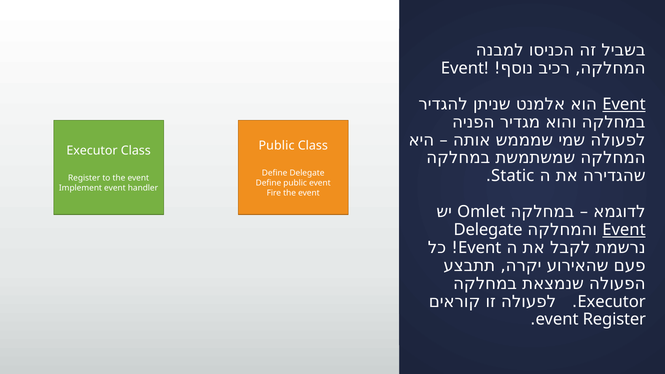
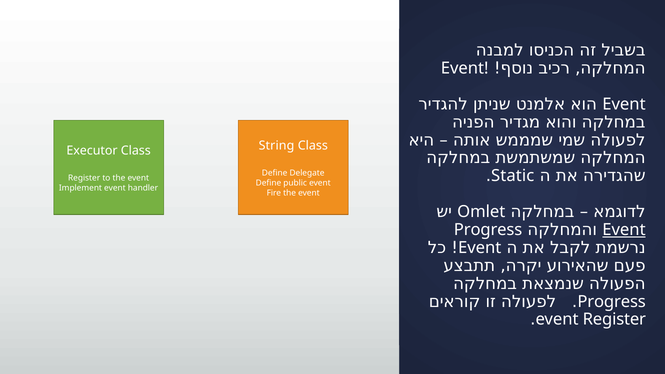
Event underline: present -> none (624, 104)
Public: Public -> String (277, 146)
Delegate: Delegate -> Progress (488, 230)
Executor: Executor -> Progress (612, 302)
